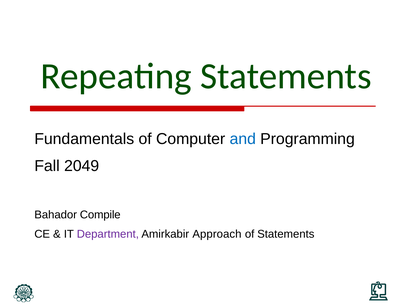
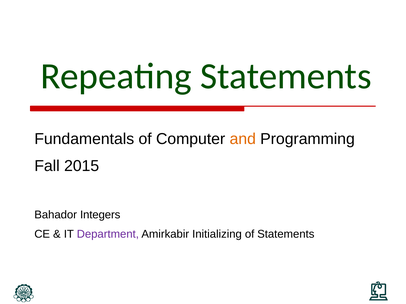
and colour: blue -> orange (243, 139)
2049: 2049 -> 2015 (82, 166)
Compile: Compile -> Integers (100, 215)
Approach: Approach -> Initializing (217, 234)
